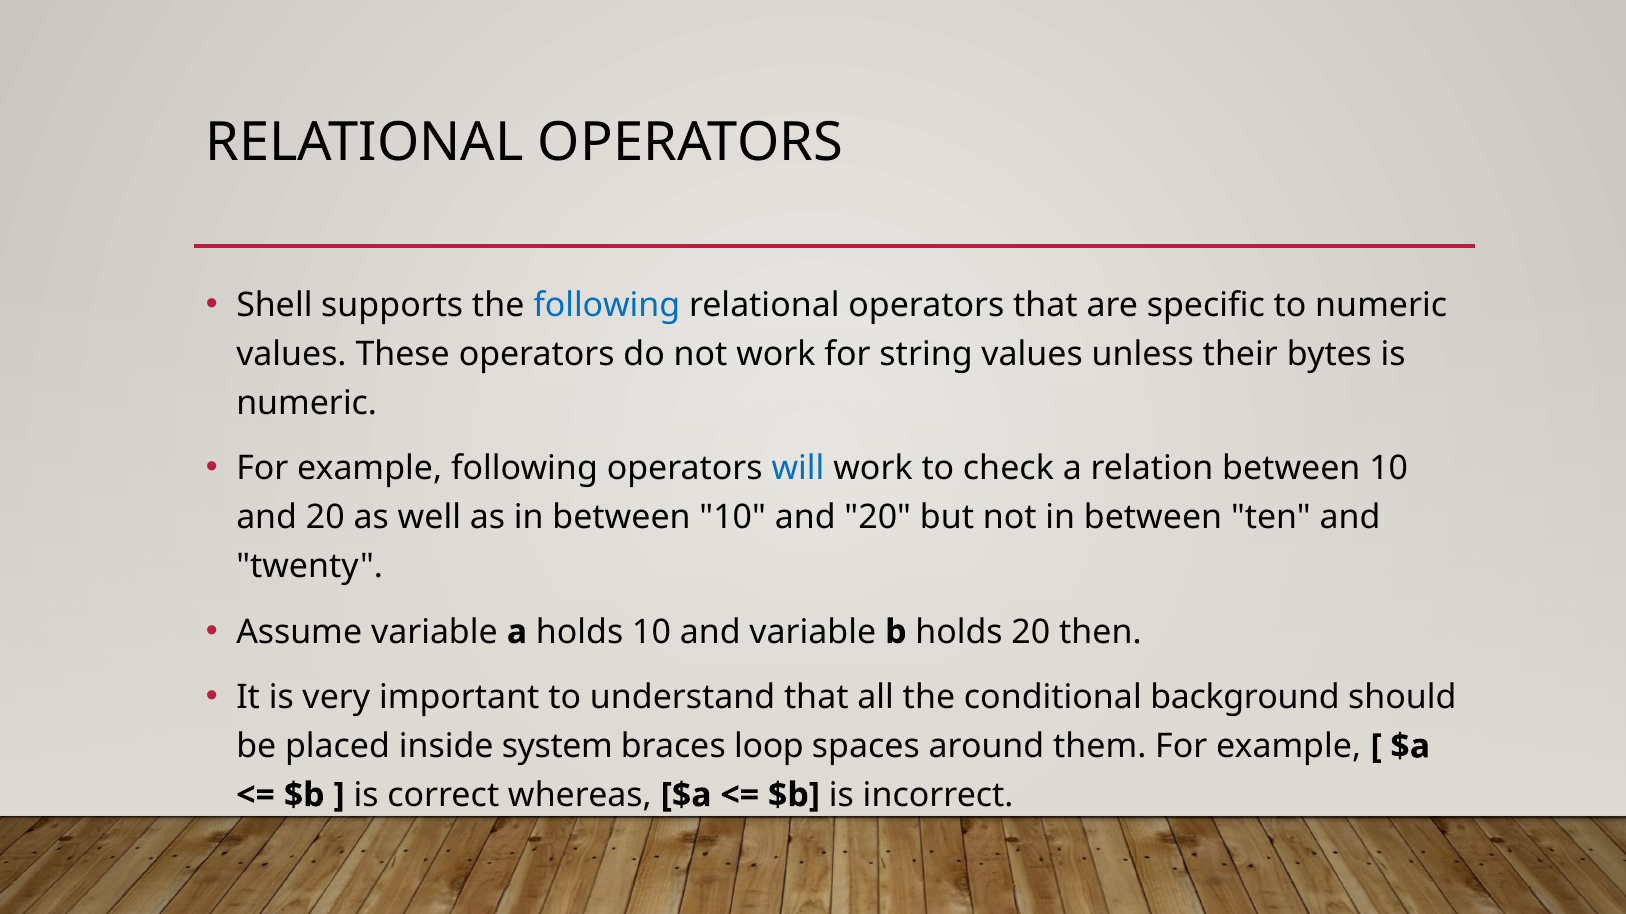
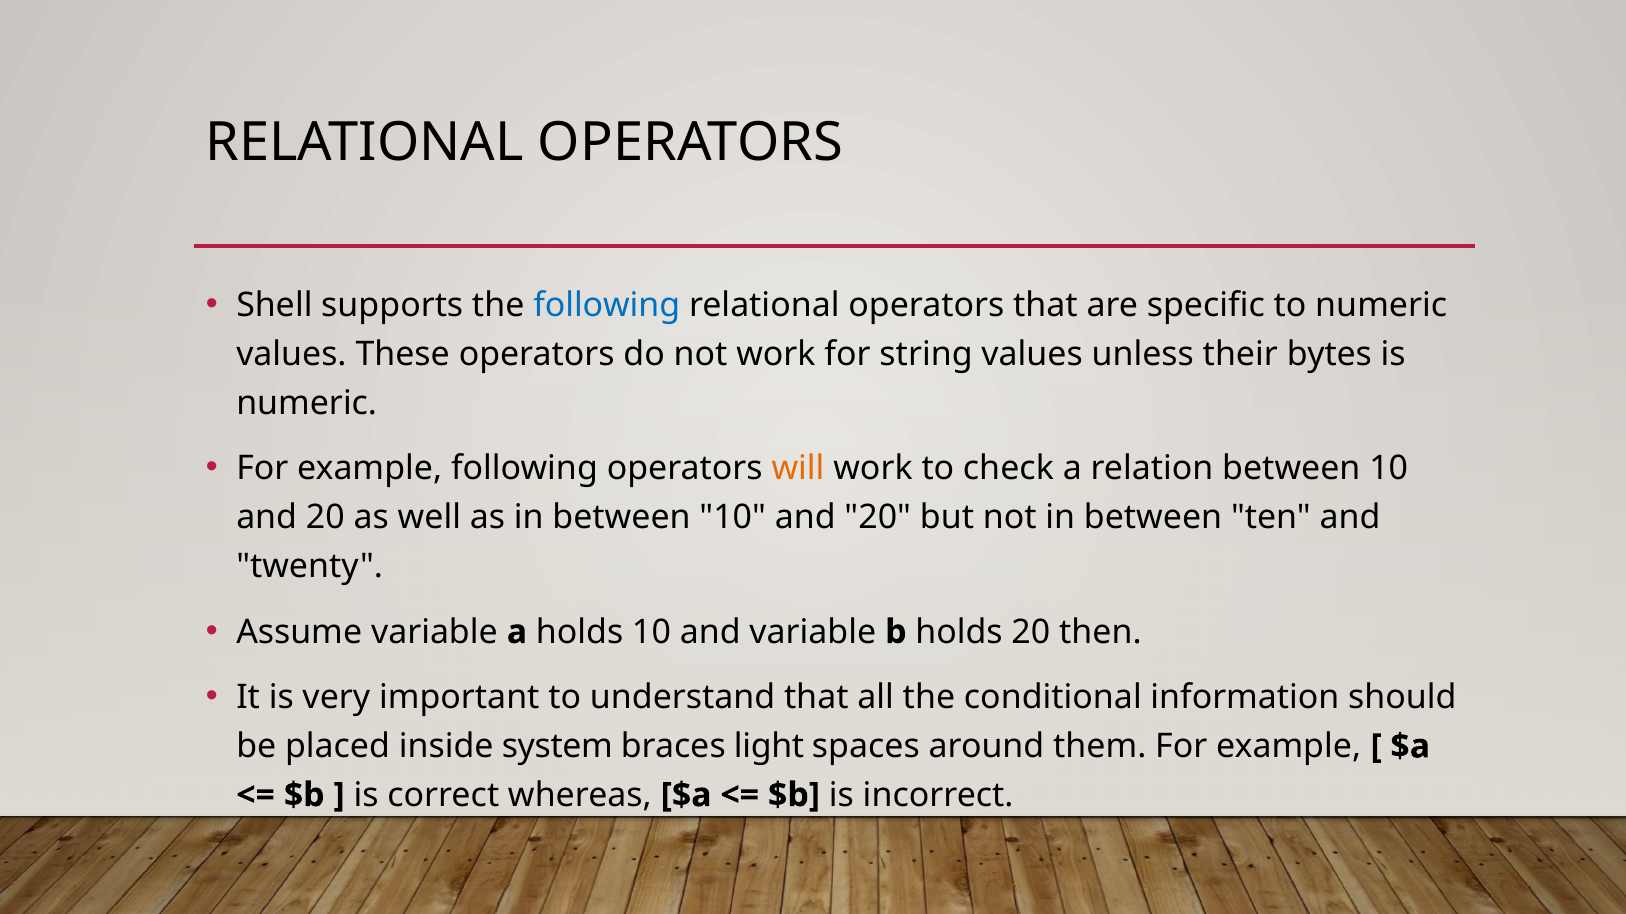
will colour: blue -> orange (798, 469)
background: background -> information (1245, 698)
loop: loop -> light (769, 747)
